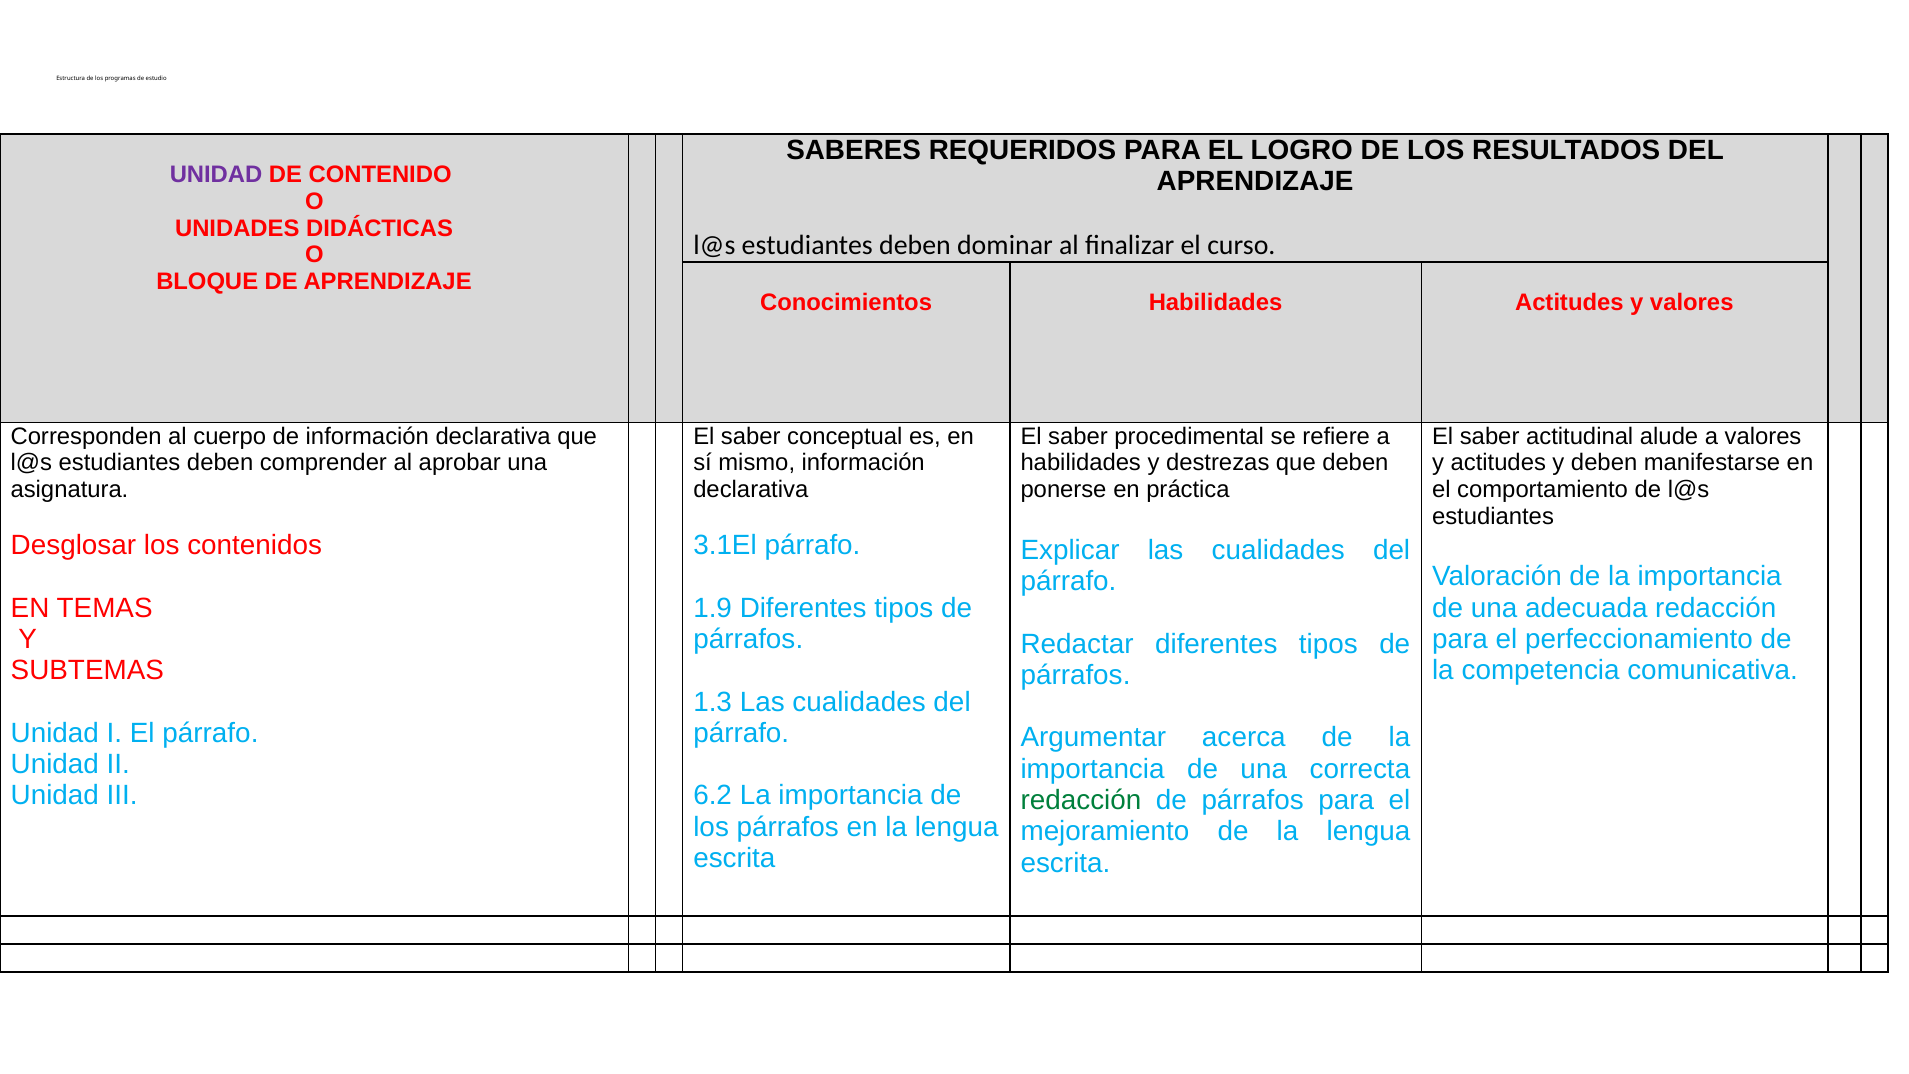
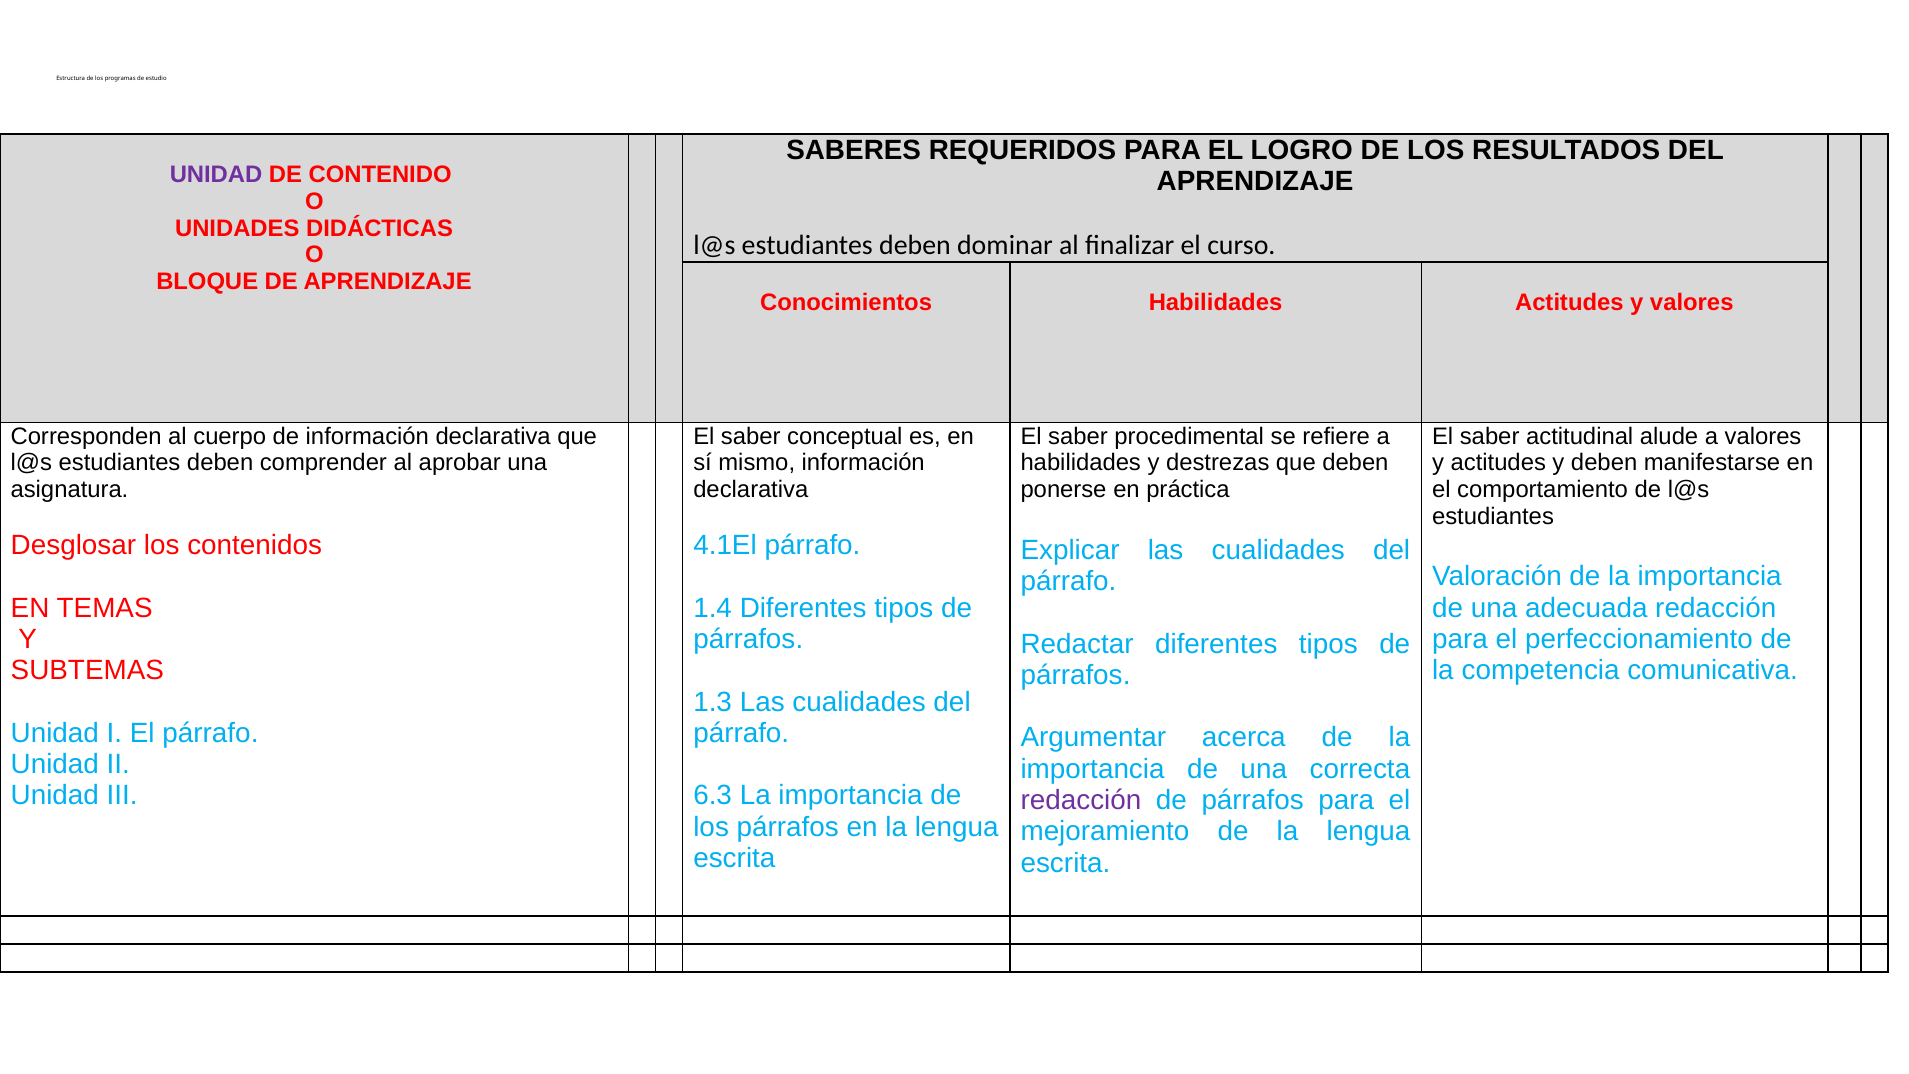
3.1El: 3.1El -> 4.1El (725, 545)
1.9: 1.9 -> 1.4 (713, 608)
6.2: 6.2 -> 6.3 (713, 796)
redacción colour: green -> purple (1081, 800)
